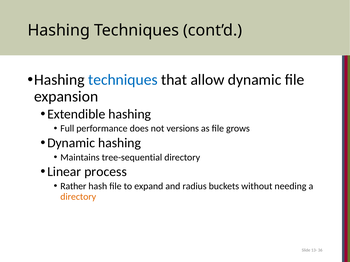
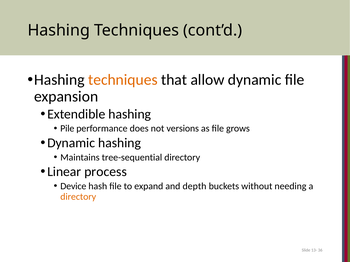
techniques colour: blue -> orange (123, 80)
Full: Full -> Pile (67, 129)
Rather: Rather -> Device (73, 186)
radius: radius -> depth (195, 186)
